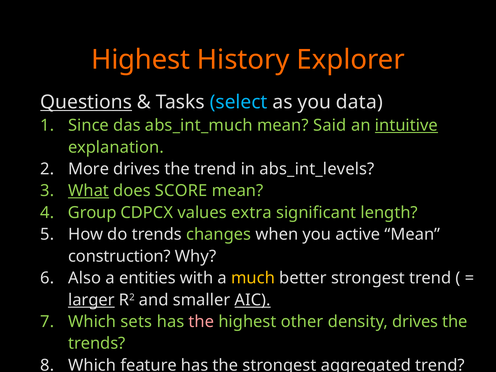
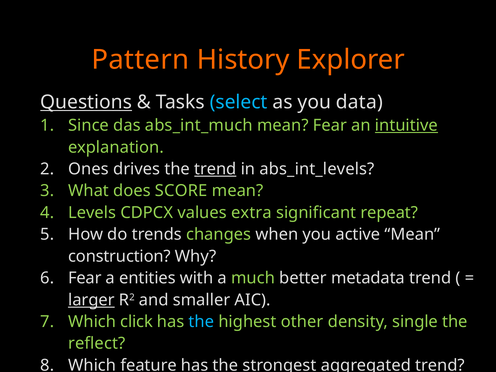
Highest: Highest -> Pattern (140, 60)
mean Said: Said -> Fear (330, 125)
More: More -> Ones (88, 169)
trend underline: none -> present (215, 169)
What underline: present -> none (89, 191)
Group: Group -> Levels (92, 213)
length: length -> repeat (389, 213)
Also: Also -> Fear (85, 278)
much colour: yellow -> light green (253, 278)
better strongest: strongest -> metadata (368, 278)
AIC underline: present -> none (253, 300)
sets: sets -> click (137, 322)
the colour: pink -> light blue (201, 322)
density drives: drives -> single (415, 322)
trends: trends -> reflect (97, 344)
